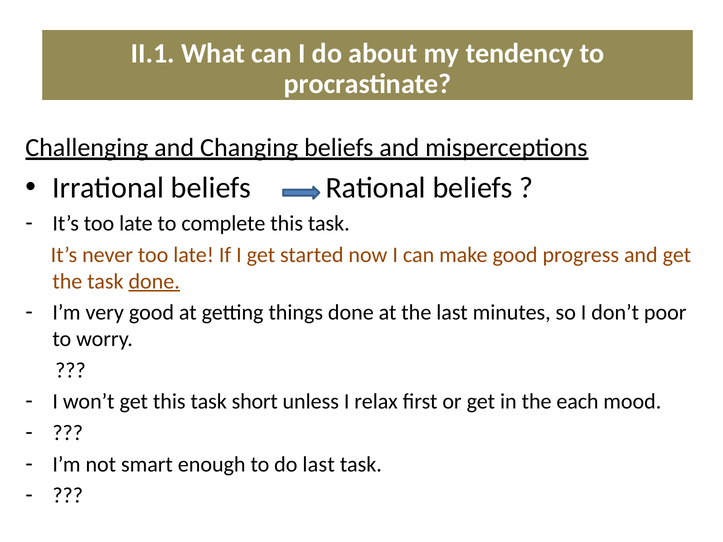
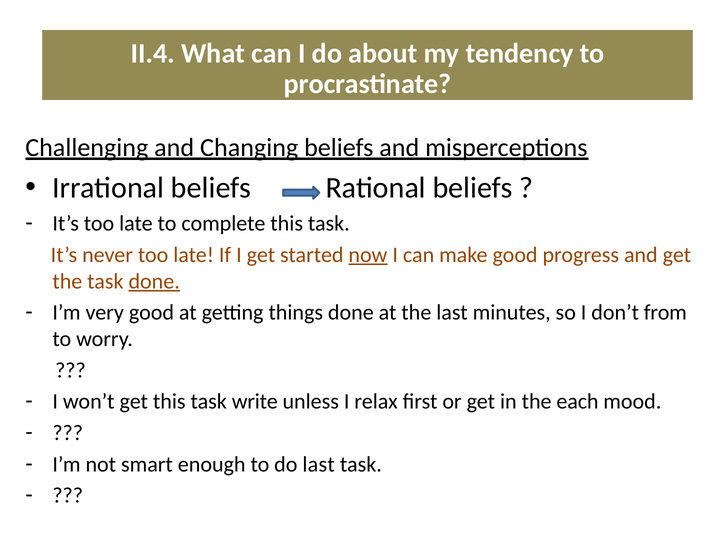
II.1: II.1 -> II.4 (153, 54)
now underline: none -> present (368, 255)
poor: poor -> from (665, 313)
short: short -> write (255, 402)
